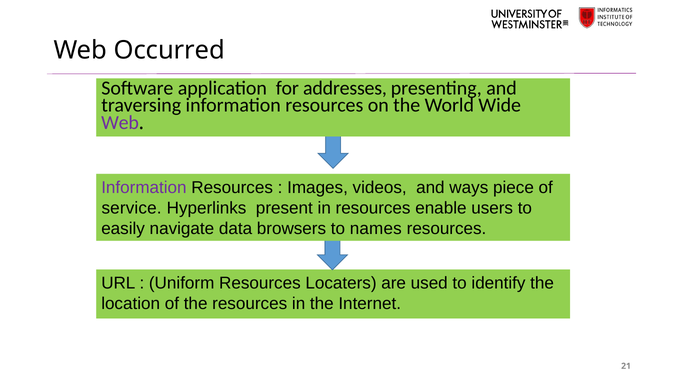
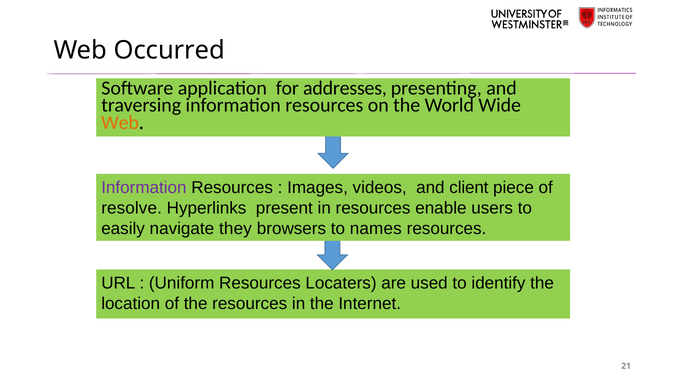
Web colour: purple -> orange (120, 123)
ways: ways -> client (469, 188)
service: service -> resolve (132, 208)
data: data -> they (235, 229)
